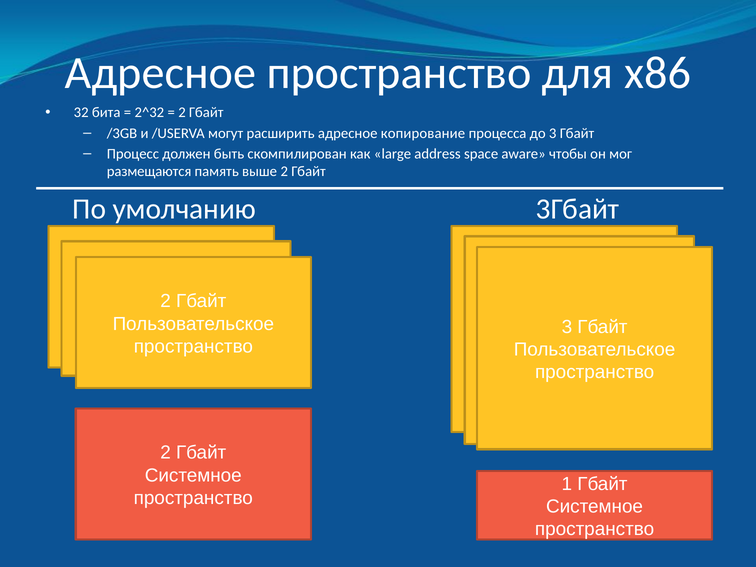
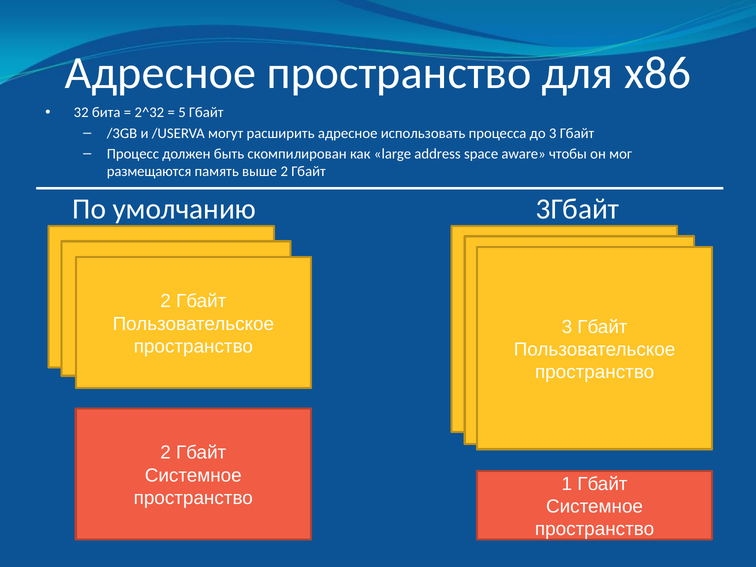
2: 2 -> 5 (182, 113)
копирование: копирование -> использовать (423, 133)
